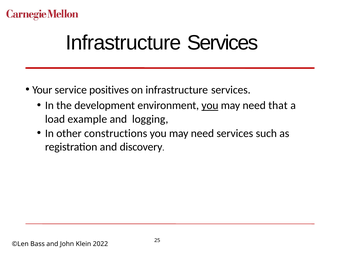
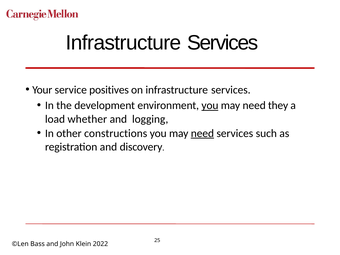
that: that -> they (278, 105)
example: example -> whether (87, 119)
need underline: none -> present (202, 133)
